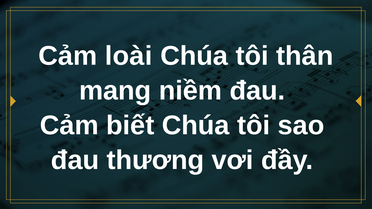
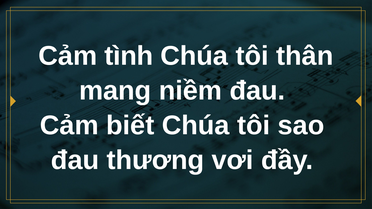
loài: loài -> tình (129, 56)
